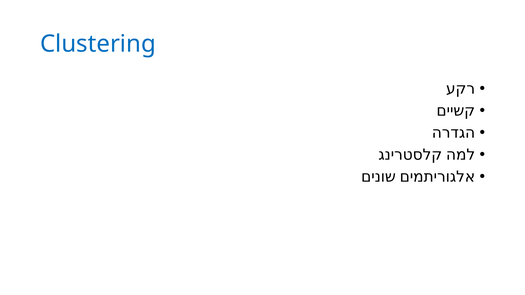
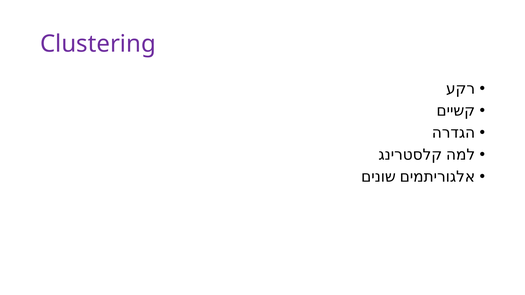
Clustering colour: blue -> purple (98, 44)
